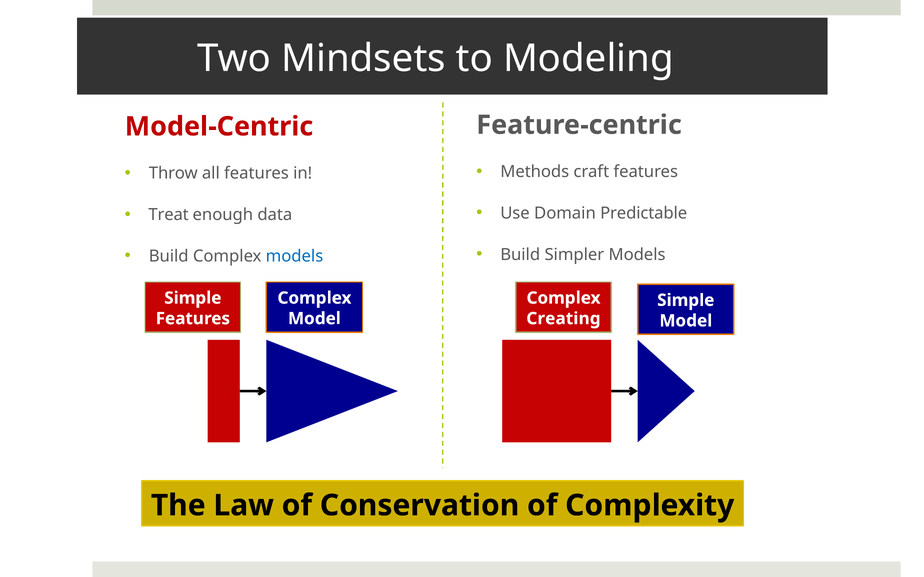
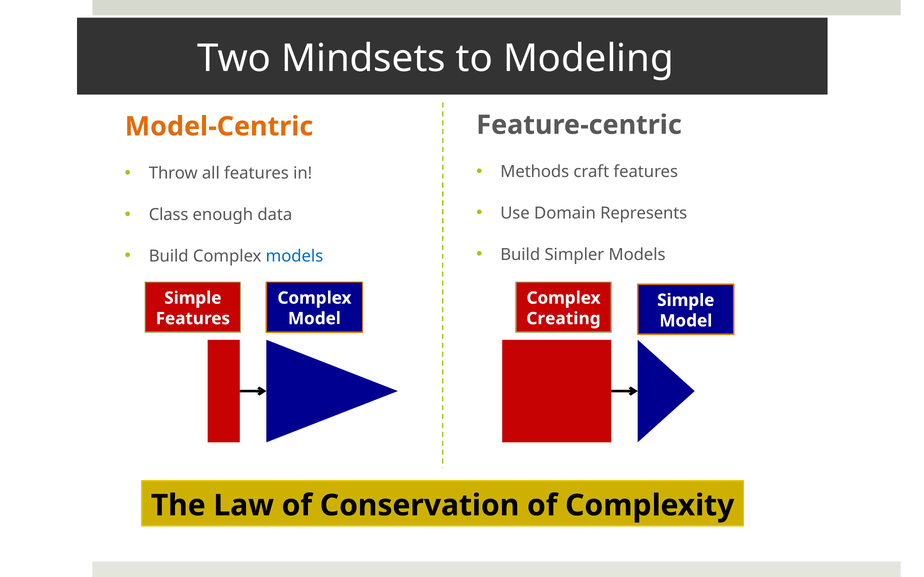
Model-Centric colour: red -> orange (219, 127)
Predictable: Predictable -> Represents (644, 213)
Treat: Treat -> Class (169, 215)
